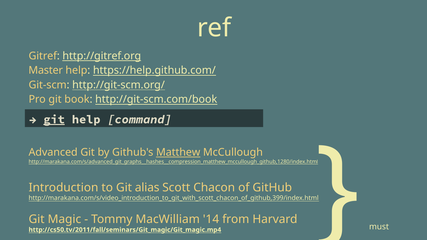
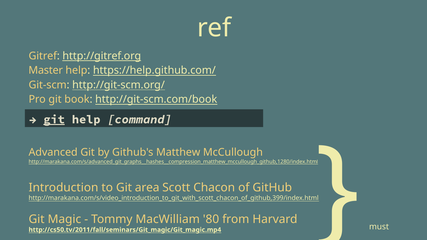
Matthew underline: present -> none (178, 153)
alias: alias -> area (147, 188)
14: 14 -> 80 (211, 219)
